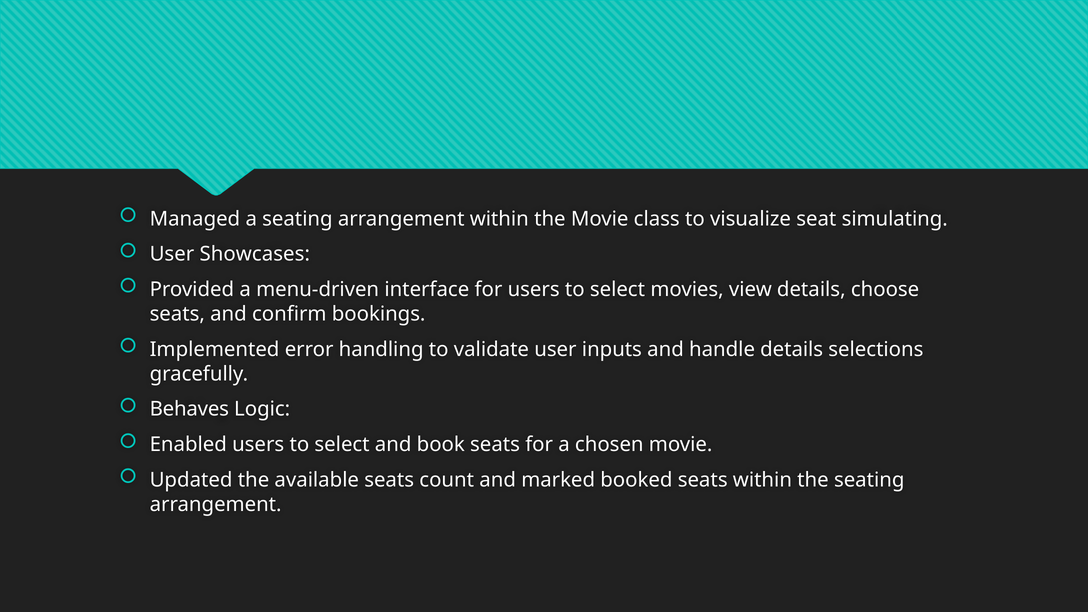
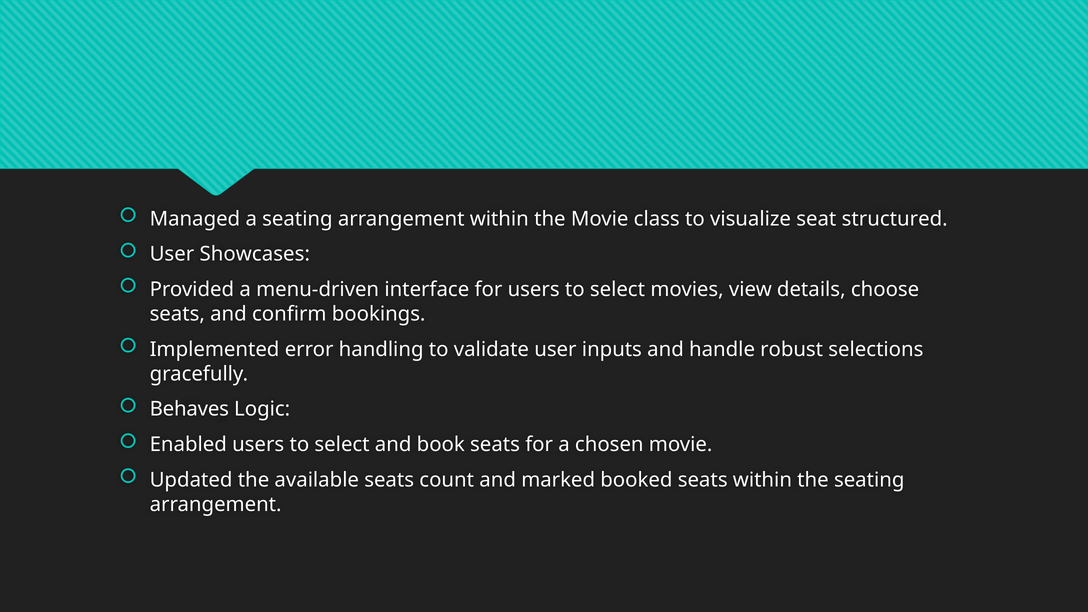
simulating: simulating -> structured (895, 219)
handle details: details -> robust (792, 349)
